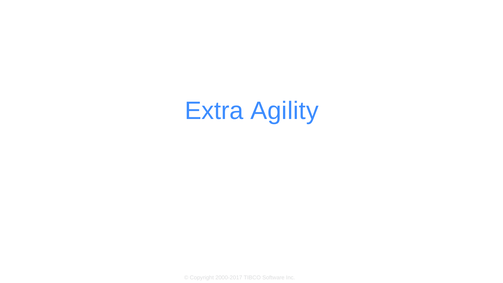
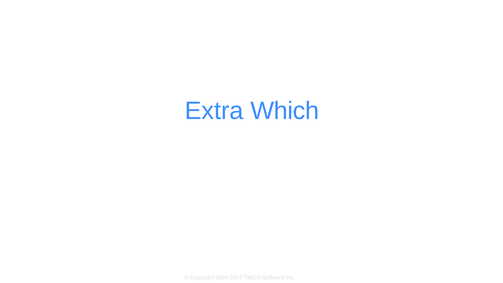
Agility: Agility -> Which (285, 111)
